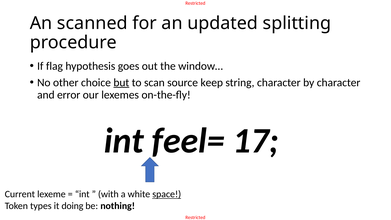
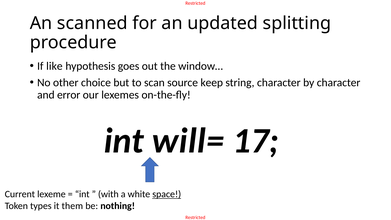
flag: flag -> like (54, 66)
but underline: present -> none (121, 83)
feel=: feel= -> will= (188, 141)
doing: doing -> them (72, 206)
